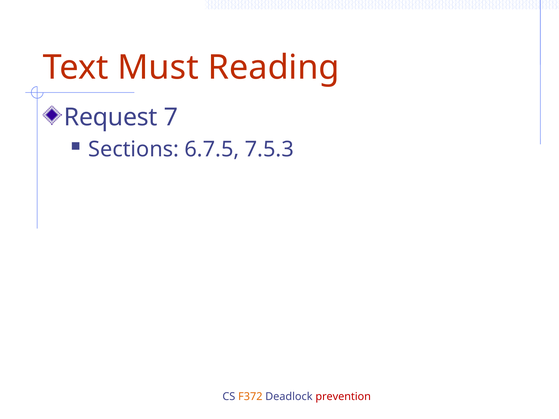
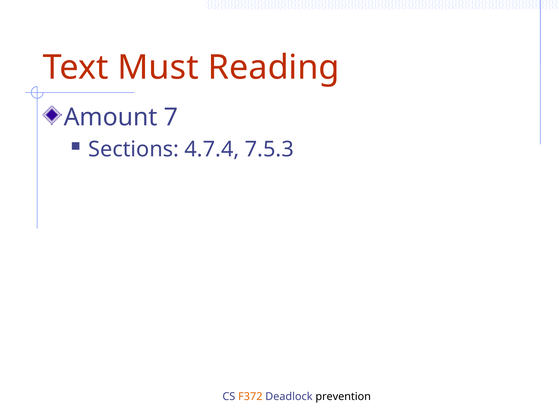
Request: Request -> Amount (111, 117)
6.7.5: 6.7.5 -> 4.7.4 (212, 149)
prevention colour: red -> black (343, 397)
